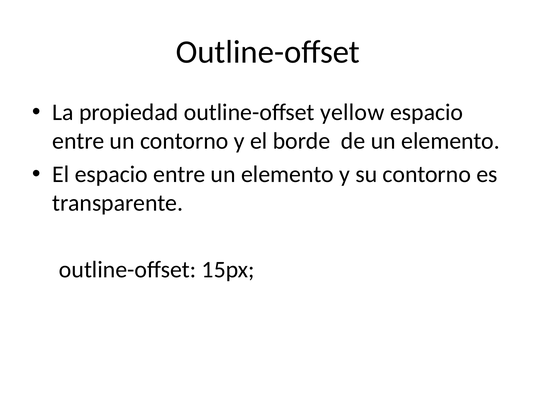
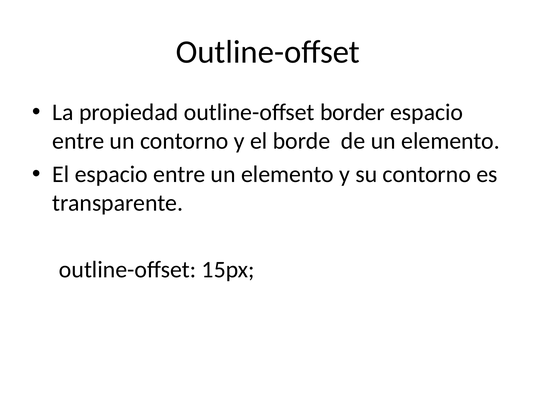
yellow: yellow -> border (352, 112)
